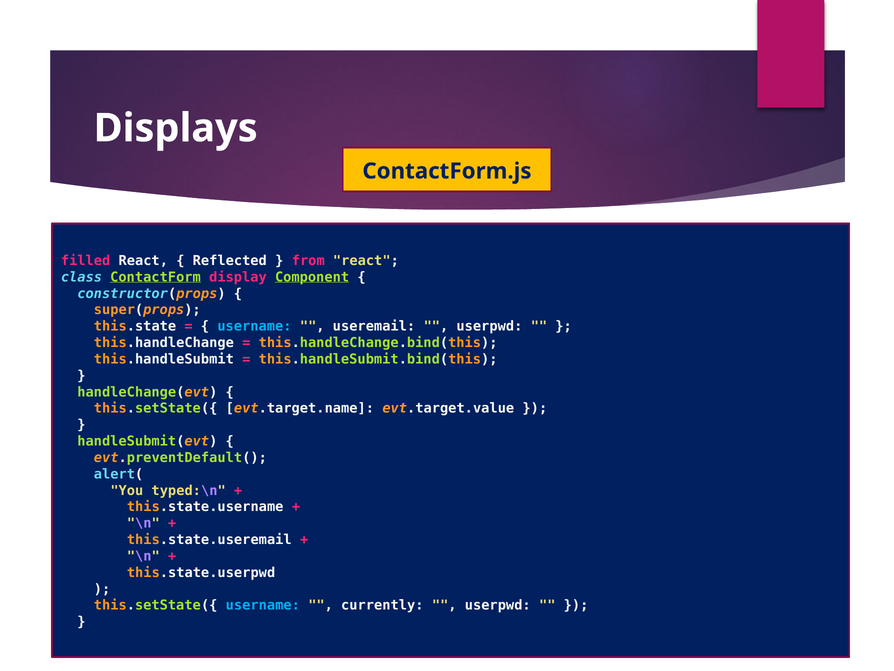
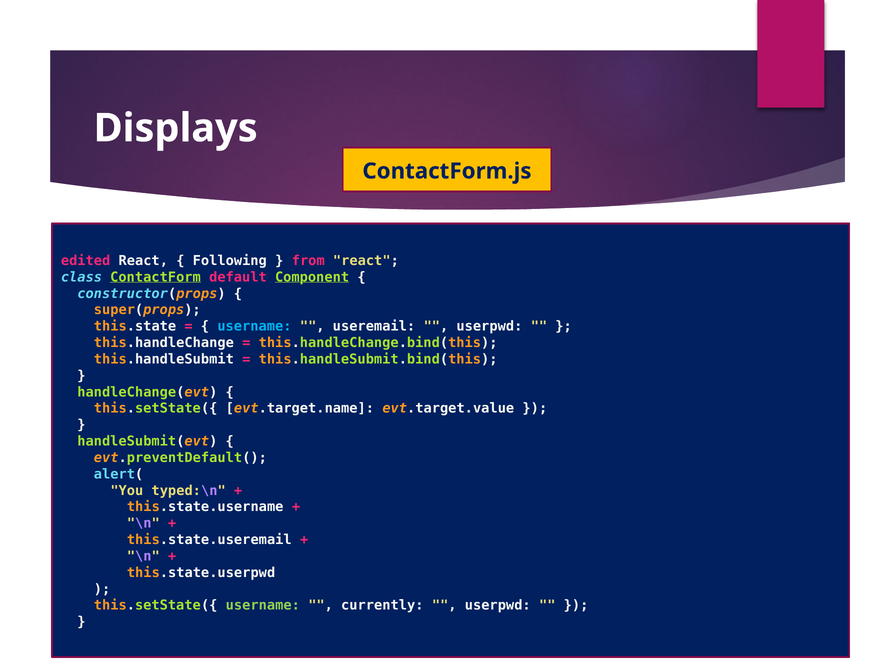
filled: filled -> edited (86, 261)
Reflected: Reflected -> Following (230, 261)
display: display -> default (238, 277)
username colour: light blue -> light green (263, 605)
